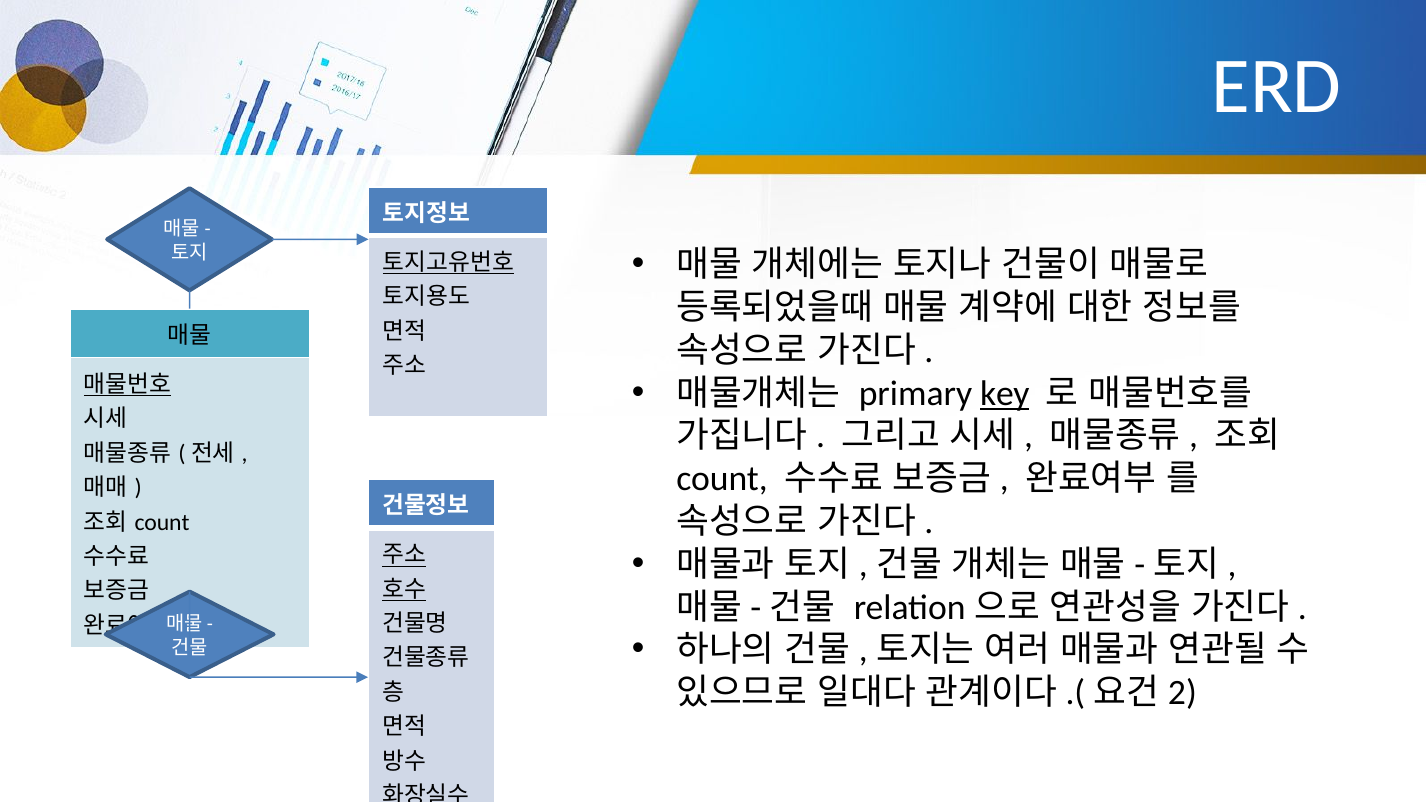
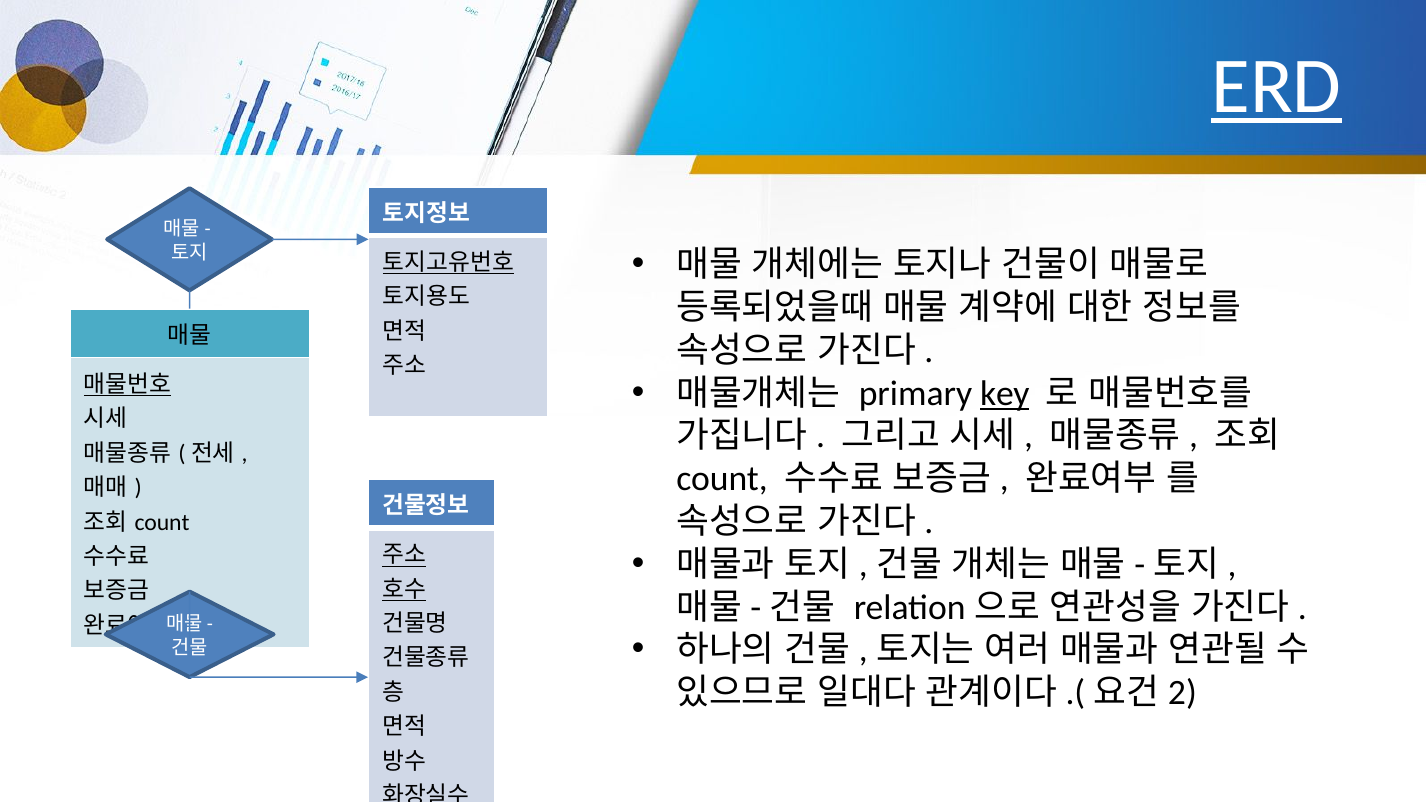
ERD underline: none -> present (1277, 86)
